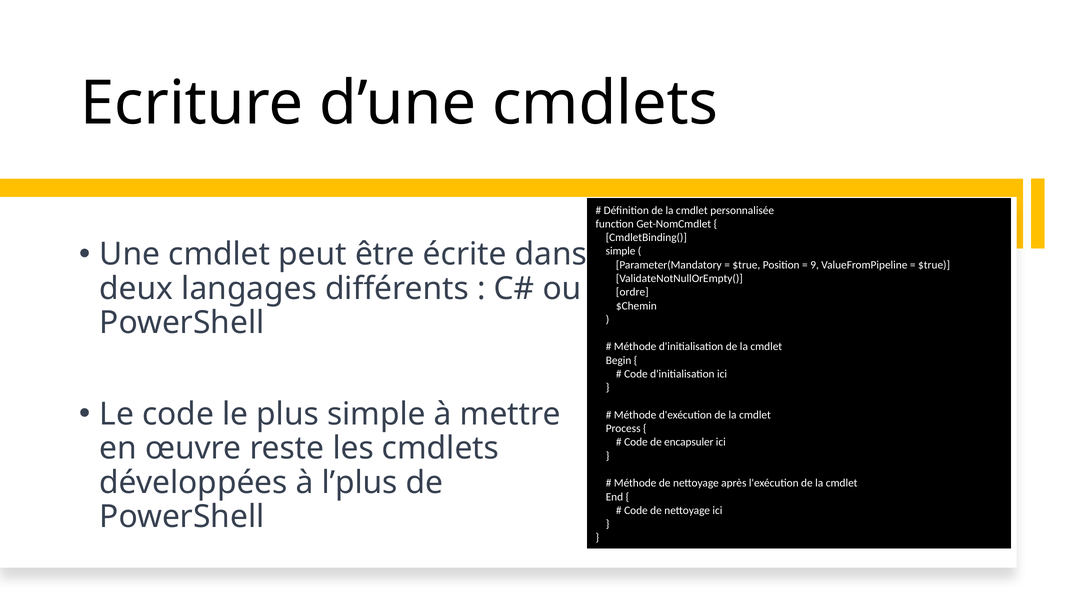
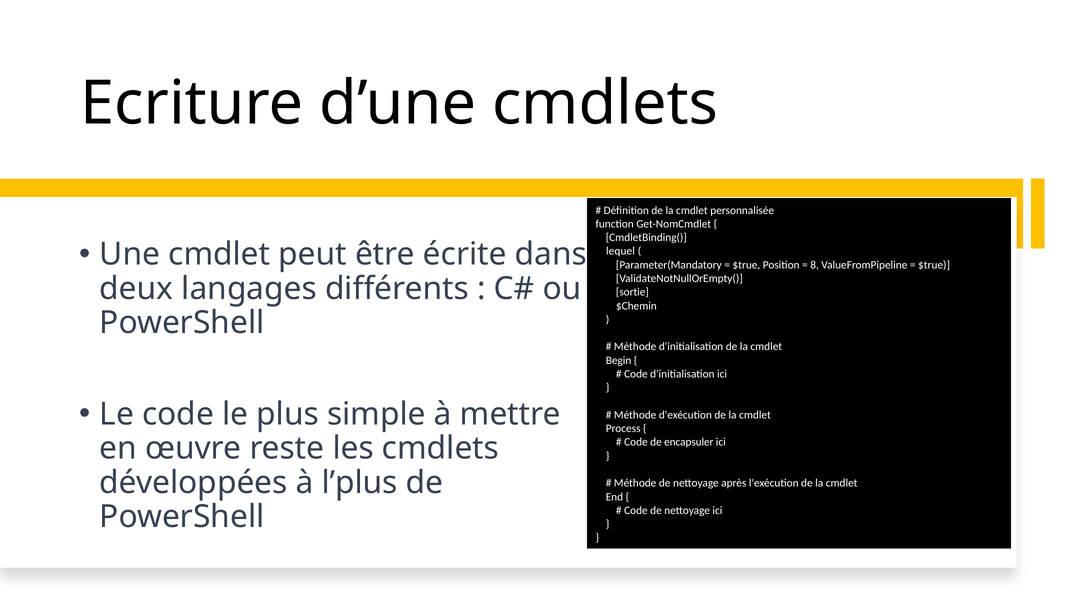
simple: simple -> lequel (620, 251)
9: 9 -> 8 (815, 265)
ordre: ordre -> sortie (632, 292)
